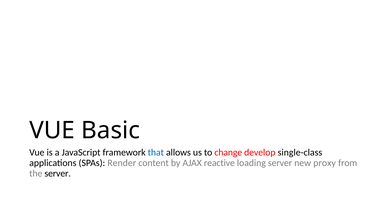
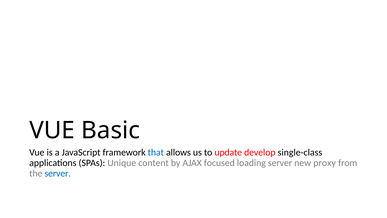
change: change -> update (228, 152)
Render: Render -> Unique (122, 163)
reactive: reactive -> focused (219, 163)
server colour: black -> blue (58, 173)
